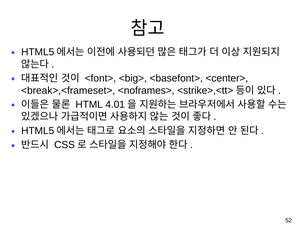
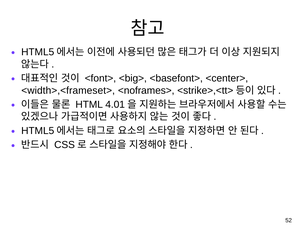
<break>,<frameset>: <break>,<frameset> -> <width>,<frameset> (68, 90)
